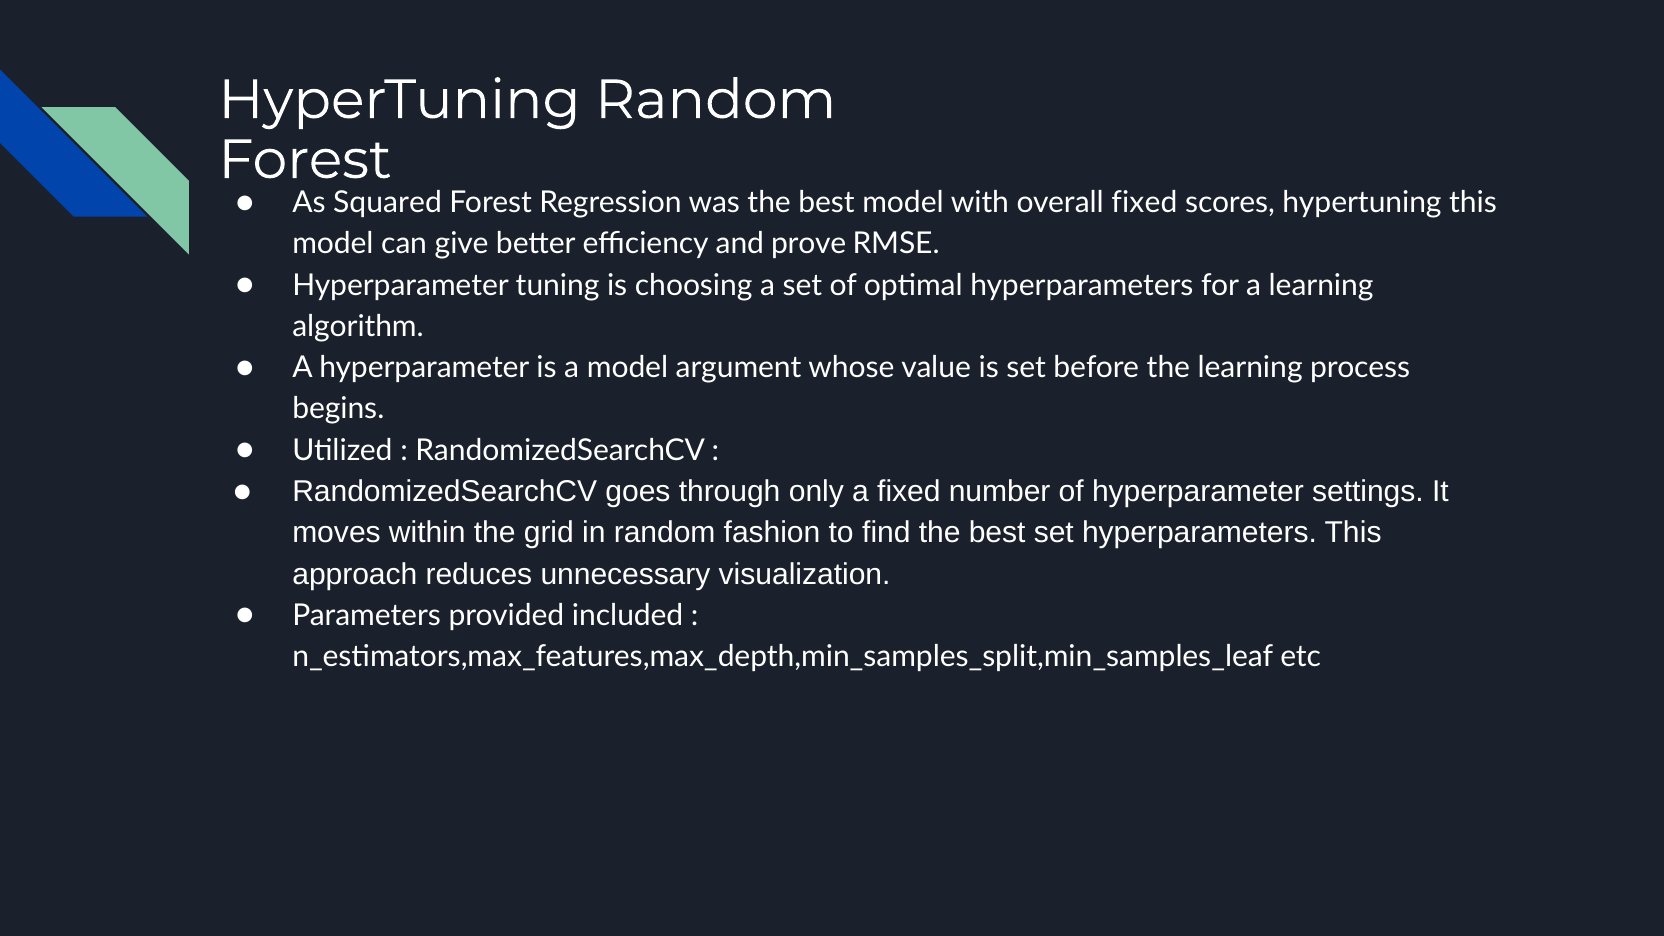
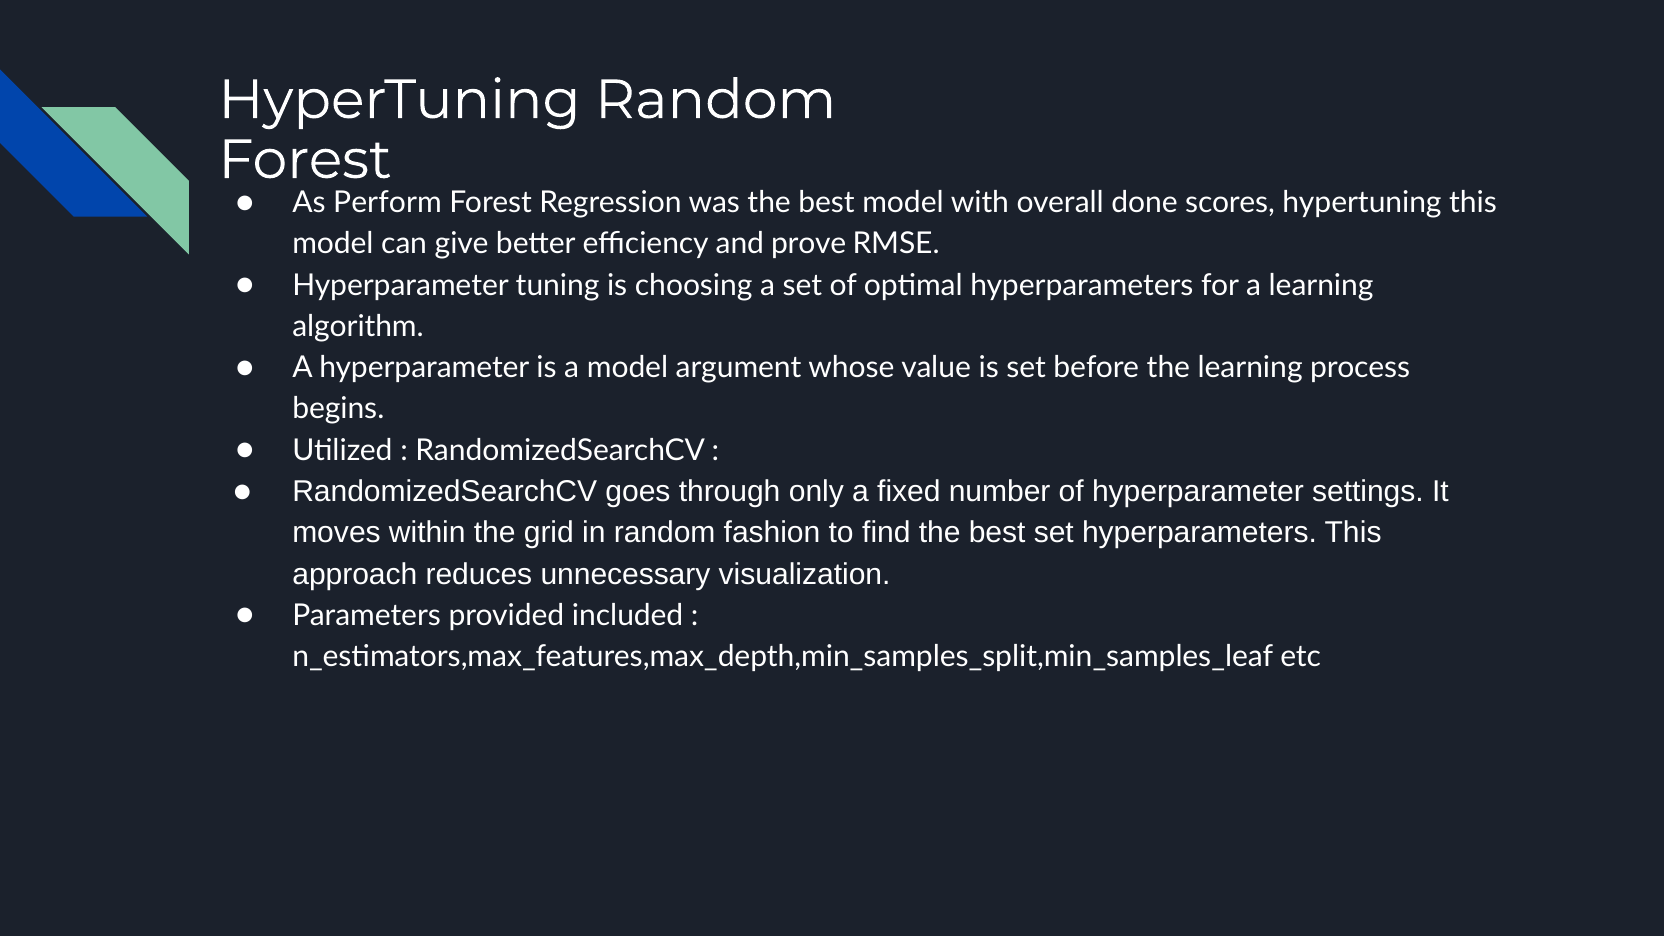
Squared: Squared -> Perform (387, 203)
overall fixed: fixed -> done (1145, 203)
